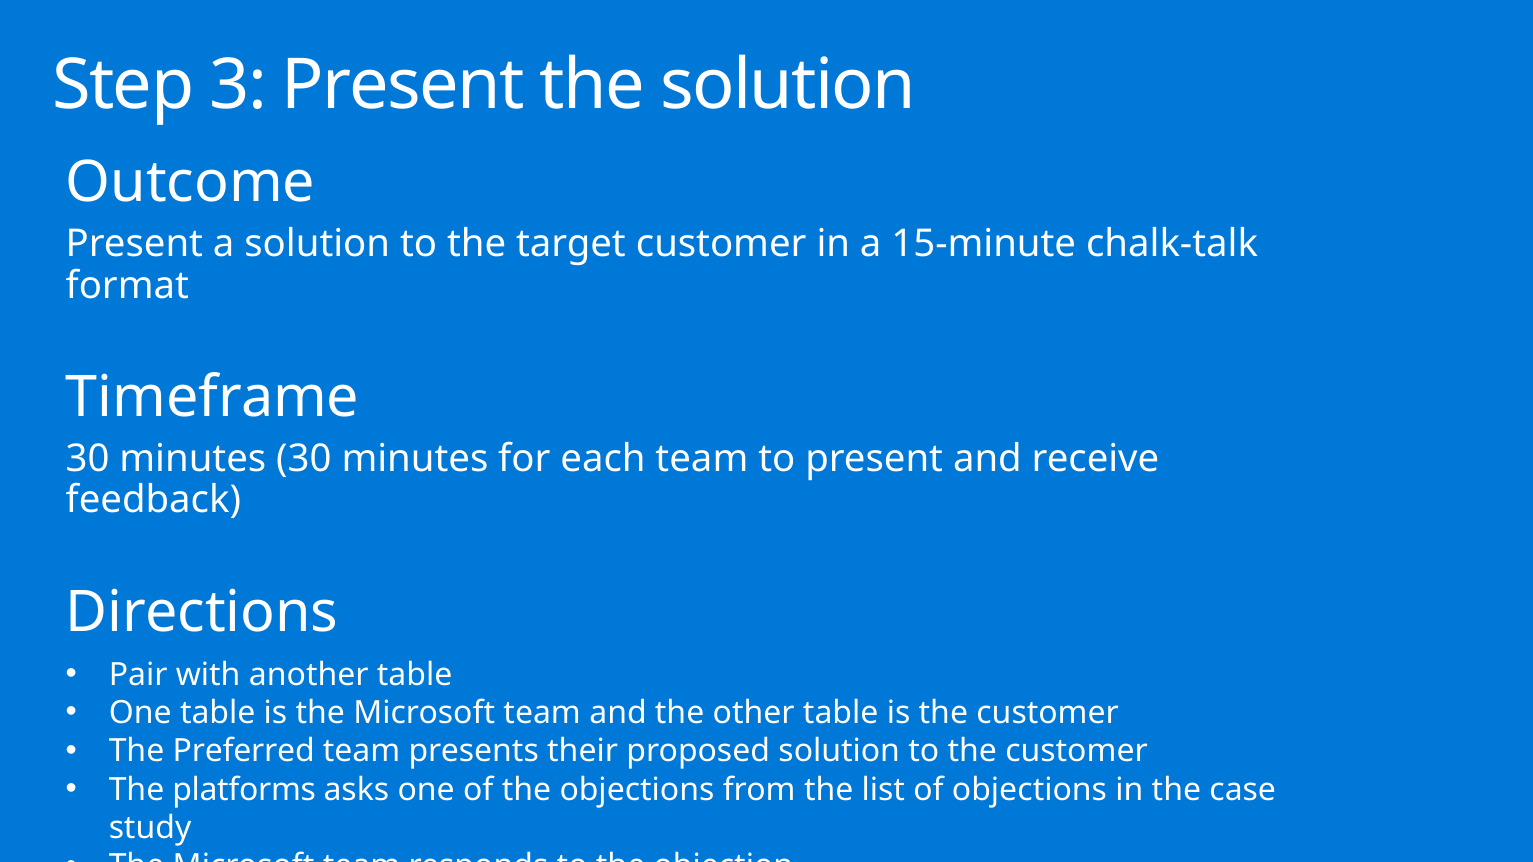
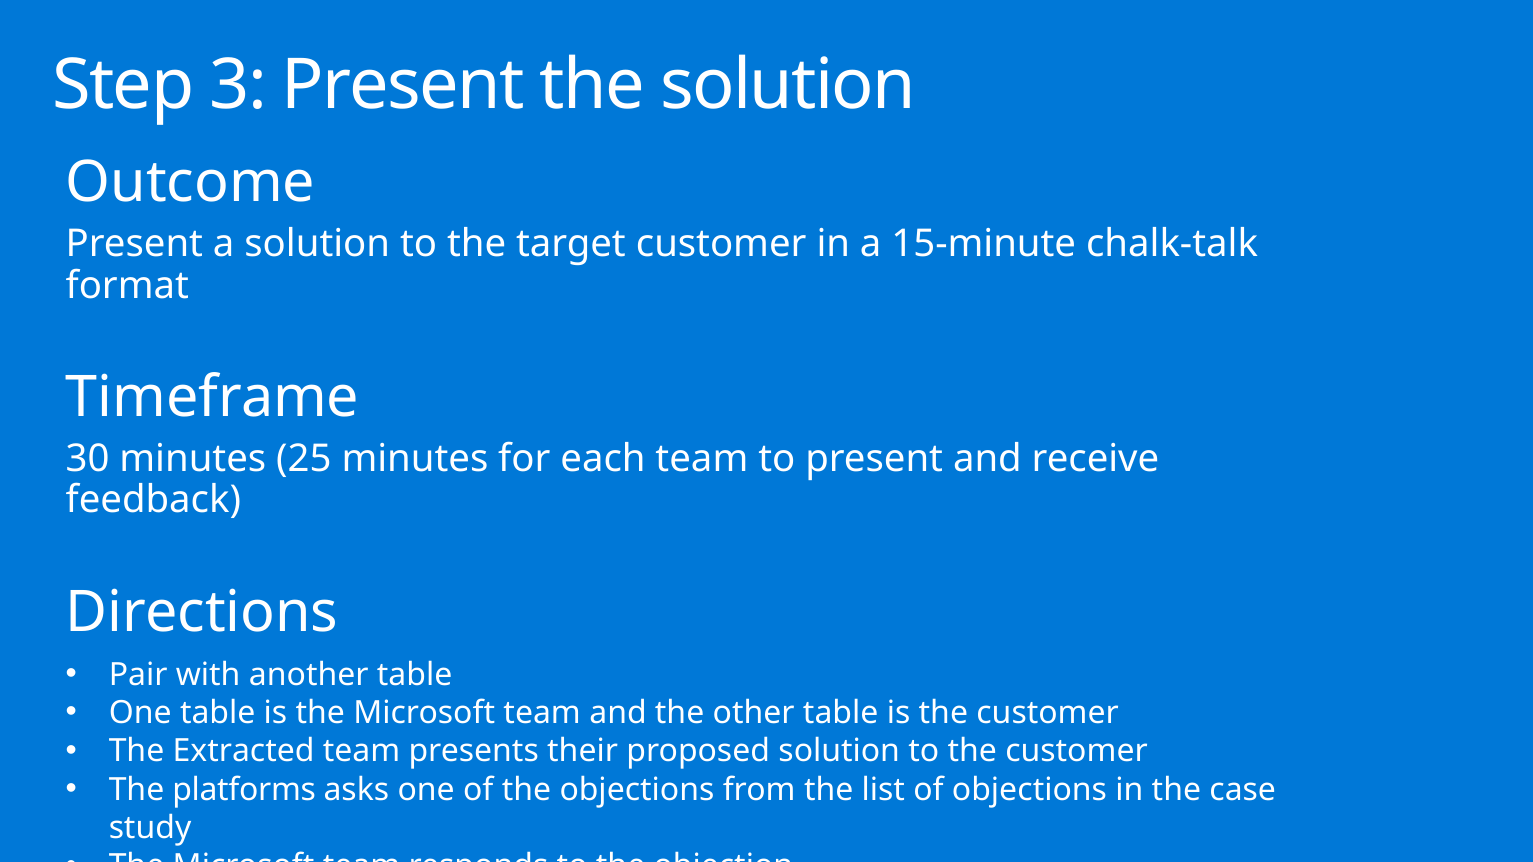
minutes 30: 30 -> 25 (304, 459)
Preferred: Preferred -> Extracted (244, 752)
